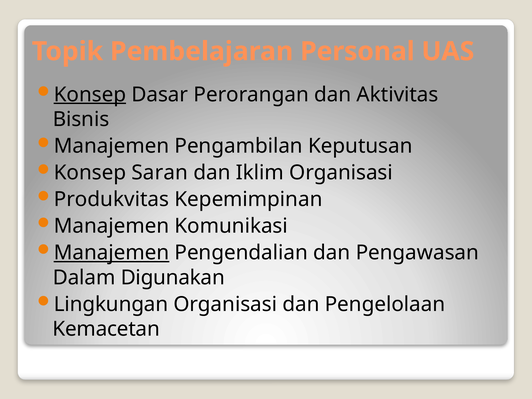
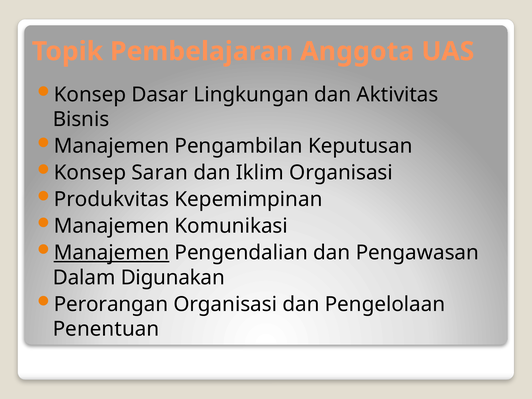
Personal: Personal -> Anggota (357, 51)
Konsep underline: present -> none (90, 95)
Perorangan: Perorangan -> Lingkungan (251, 95)
Lingkungan: Lingkungan -> Perorangan (111, 304)
Kemacetan: Kemacetan -> Penentuan (106, 329)
